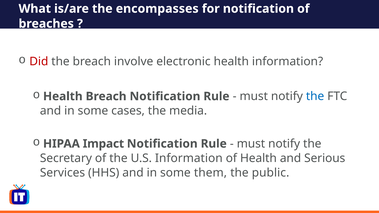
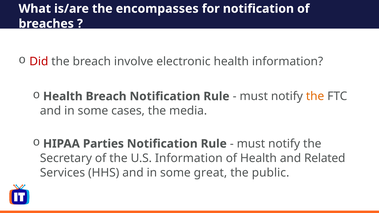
the colour: blue -> orange (315, 96)
Impact: Impact -> Parties (103, 144)
Serious: Serious -> Related (325, 158)
them: them -> great (210, 173)
